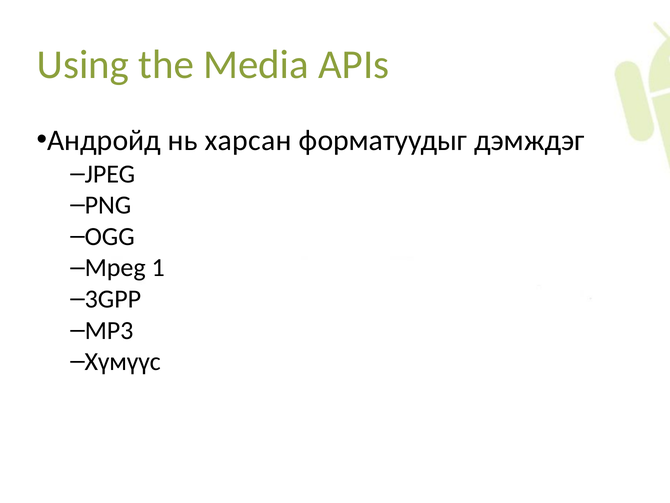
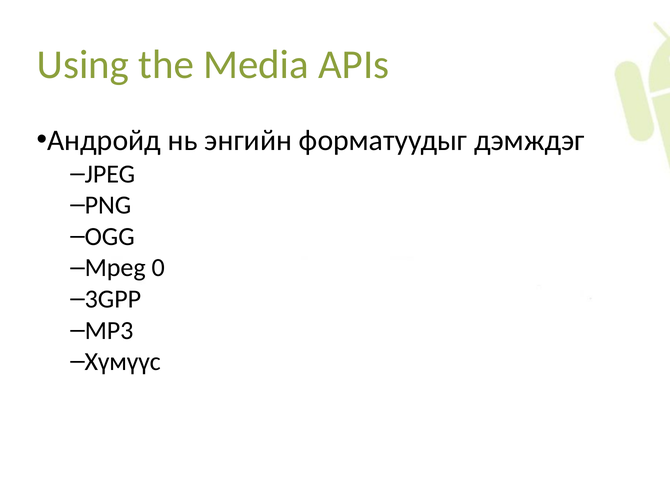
харсан: харсан -> энгийн (248, 140)
1: 1 -> 0 (158, 268)
